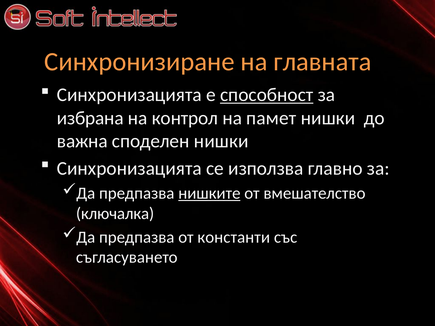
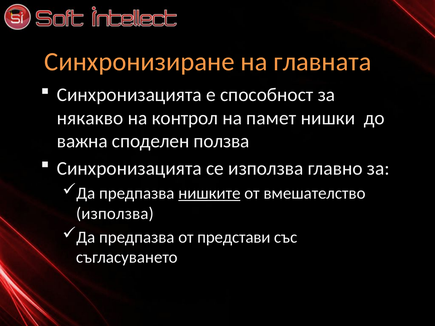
способност underline: present -> none (267, 95)
избрана: избрана -> някакво (90, 118)
споделен нишки: нишки -> ползва (222, 141)
ключалка: ключалка -> използва (115, 214)
константи: константи -> представи (234, 237)
